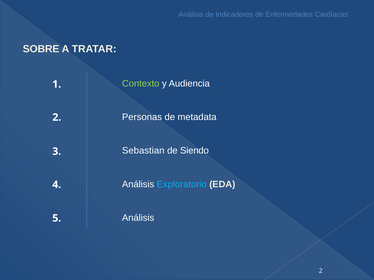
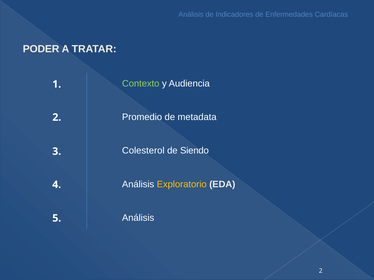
SOBRE: SOBRE -> PODER (41, 49)
Personas: Personas -> Promedio (142, 117)
Sebastian: Sebastian -> Colesterol (143, 151)
Exploratorio colour: light blue -> yellow (182, 185)
